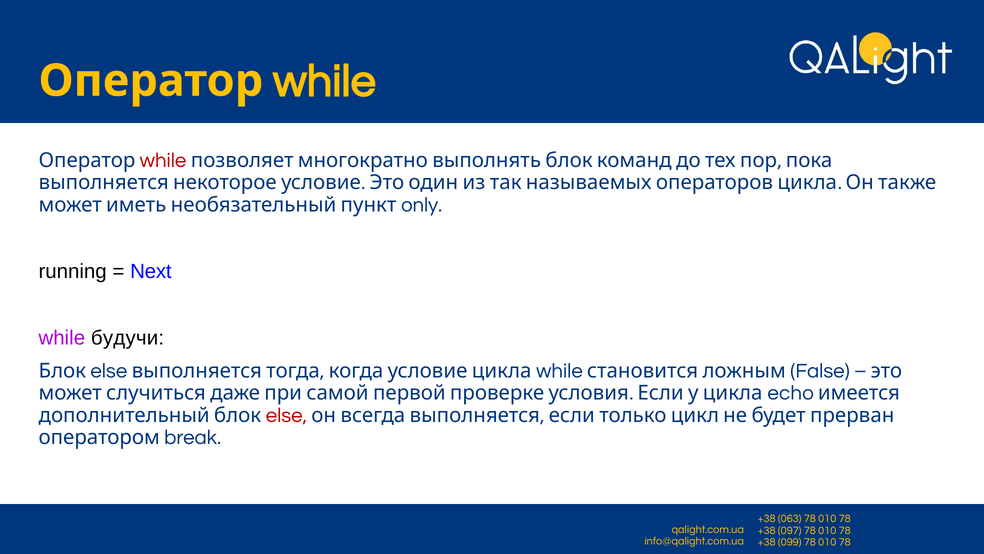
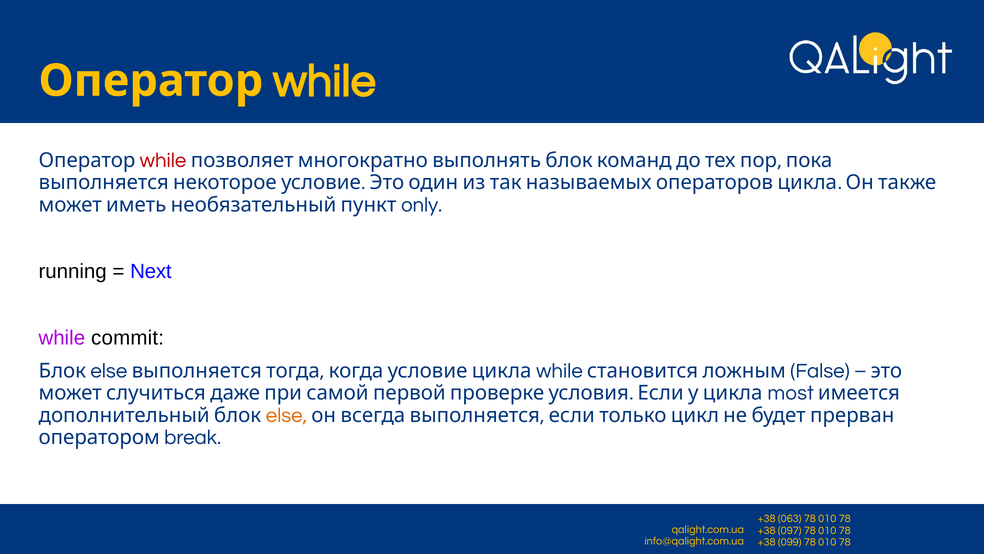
будучи: будучи -> commit (128, 338)
echo: echo -> most (791, 393)
else colour: red -> orange (286, 415)
